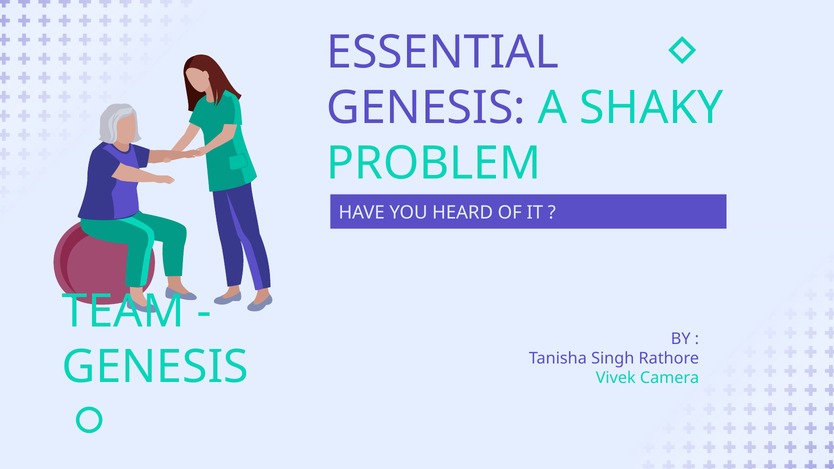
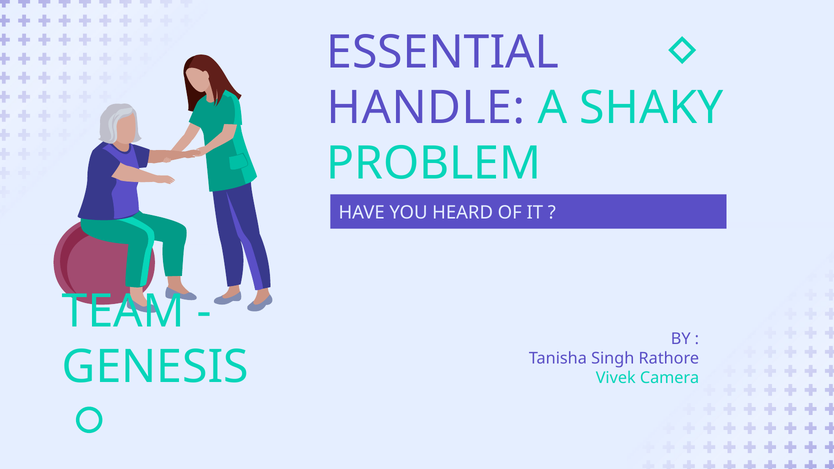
GENESIS: GENESIS -> HANDLE (426, 108)
